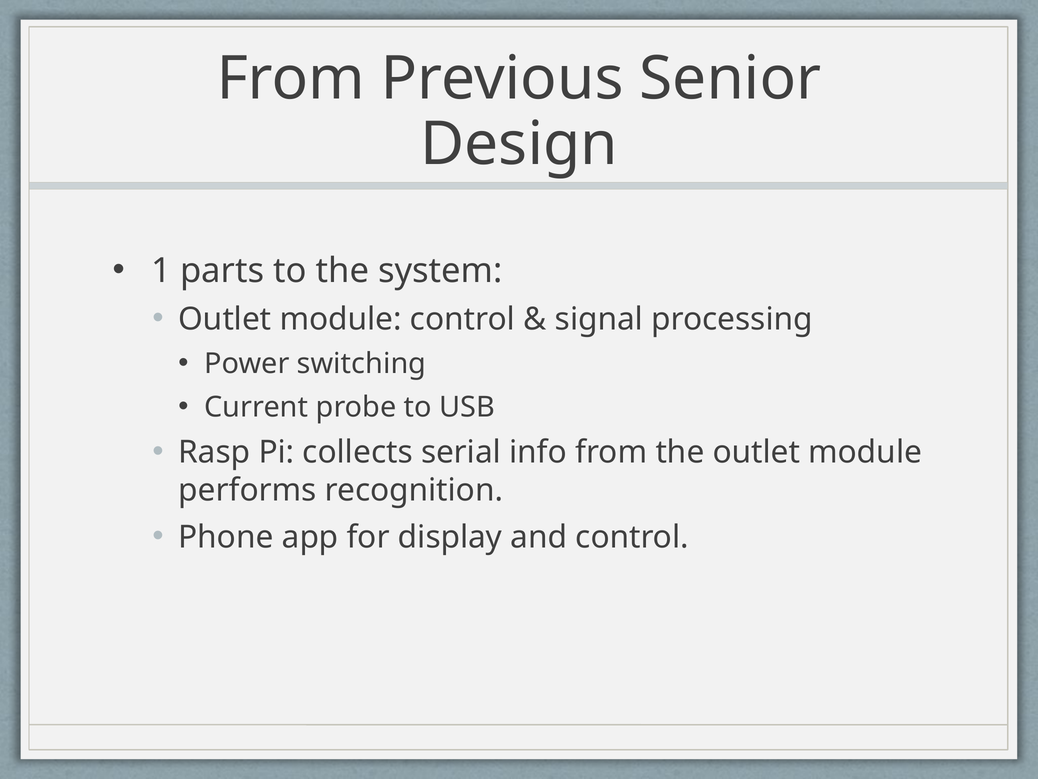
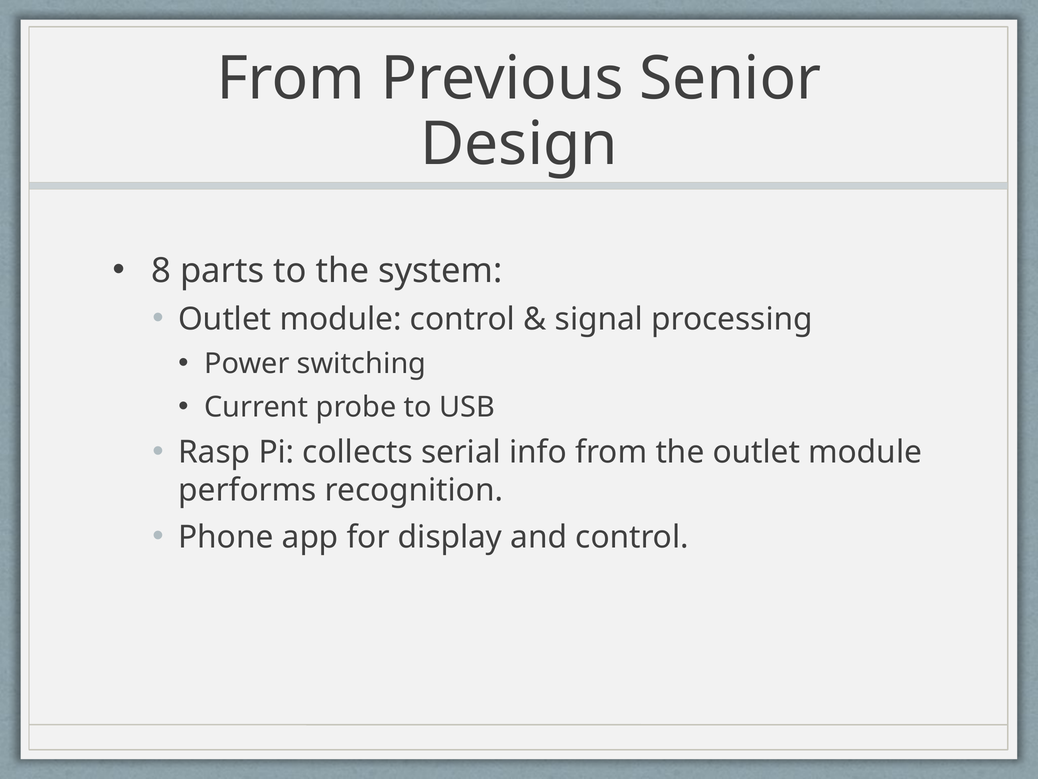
1: 1 -> 8 (161, 271)
